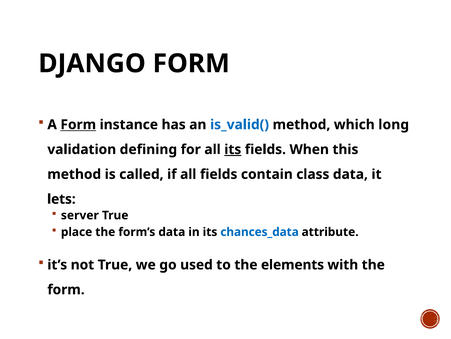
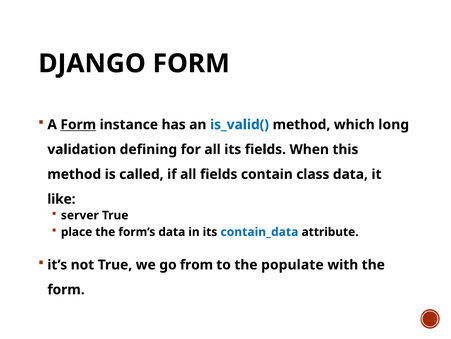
its underline: present -> none (233, 149)
lets: lets -> like (61, 199)
chances_data: chances_data -> contain_data (259, 232)
used: used -> from (197, 264)
elements: elements -> populate (292, 264)
